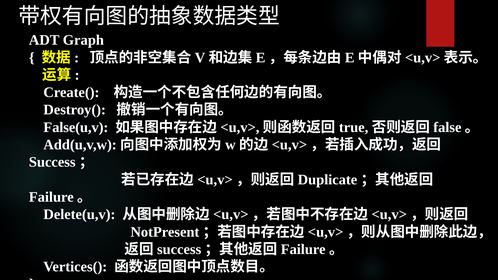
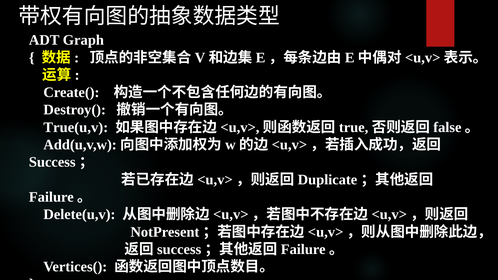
False(u,v: False(u,v -> True(u,v (76, 127)
